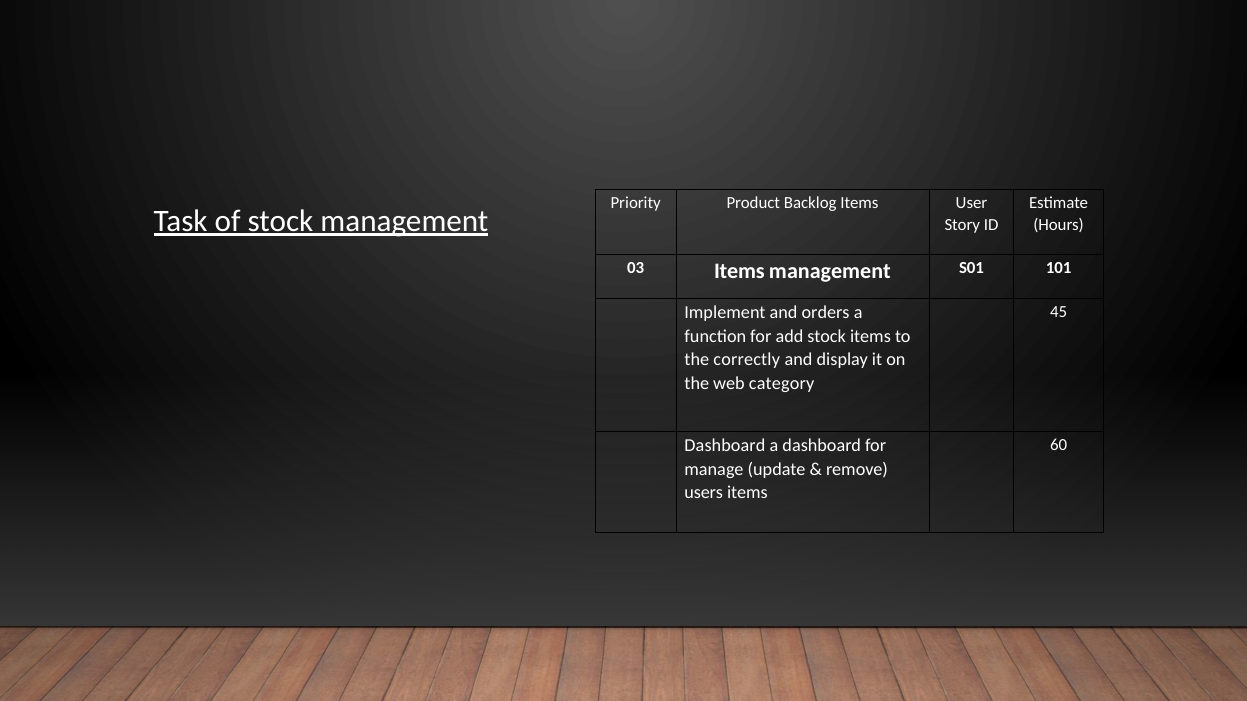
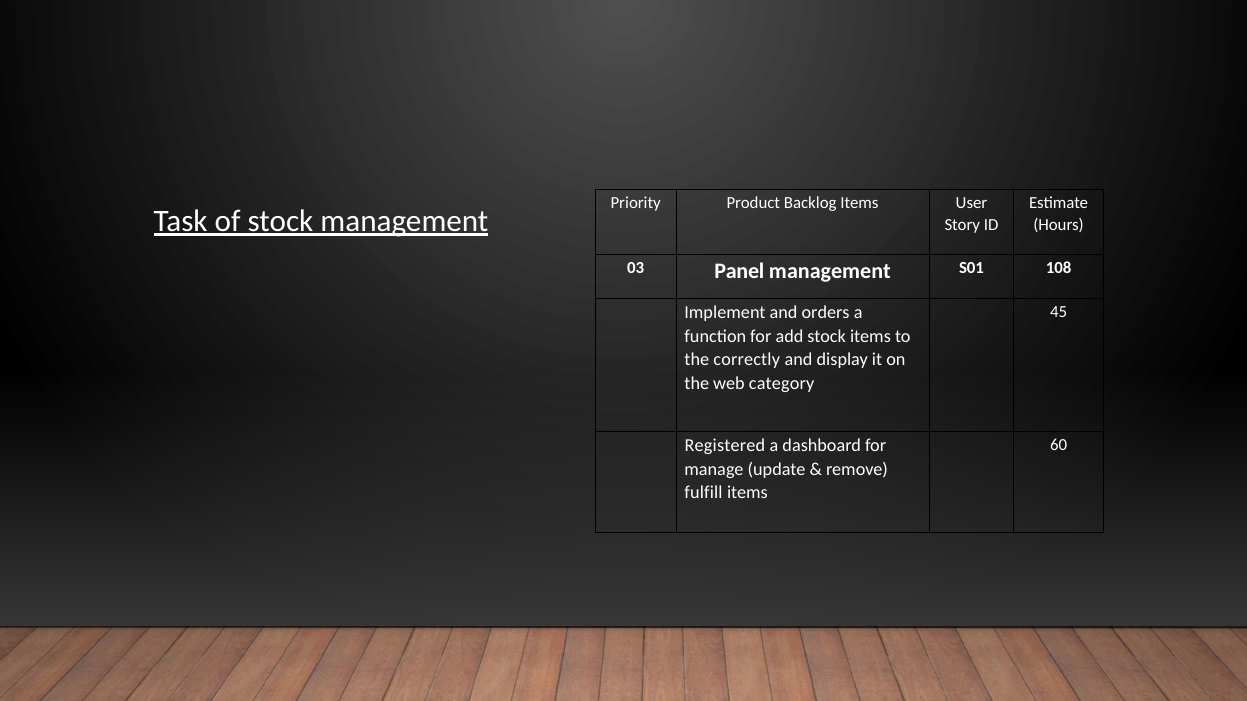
03 Items: Items -> Panel (739, 272)
101: 101 -> 108 (1059, 268)
Dashboard: Dashboard -> Registered (725, 446)
users: users -> fulfill (704, 493)
